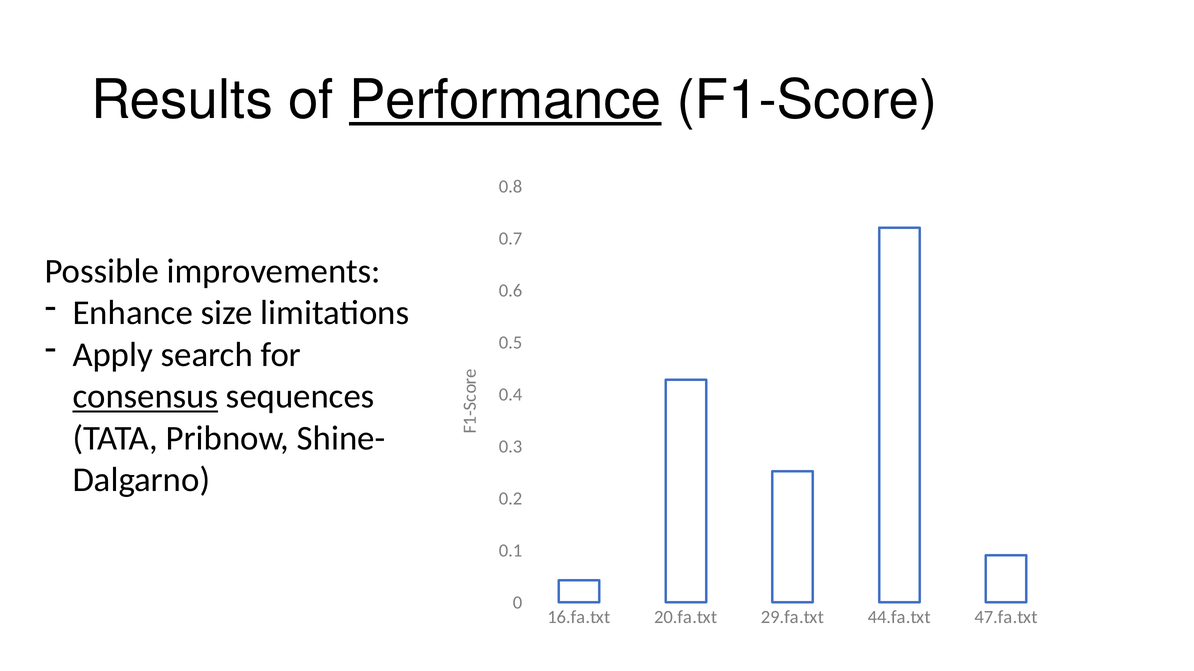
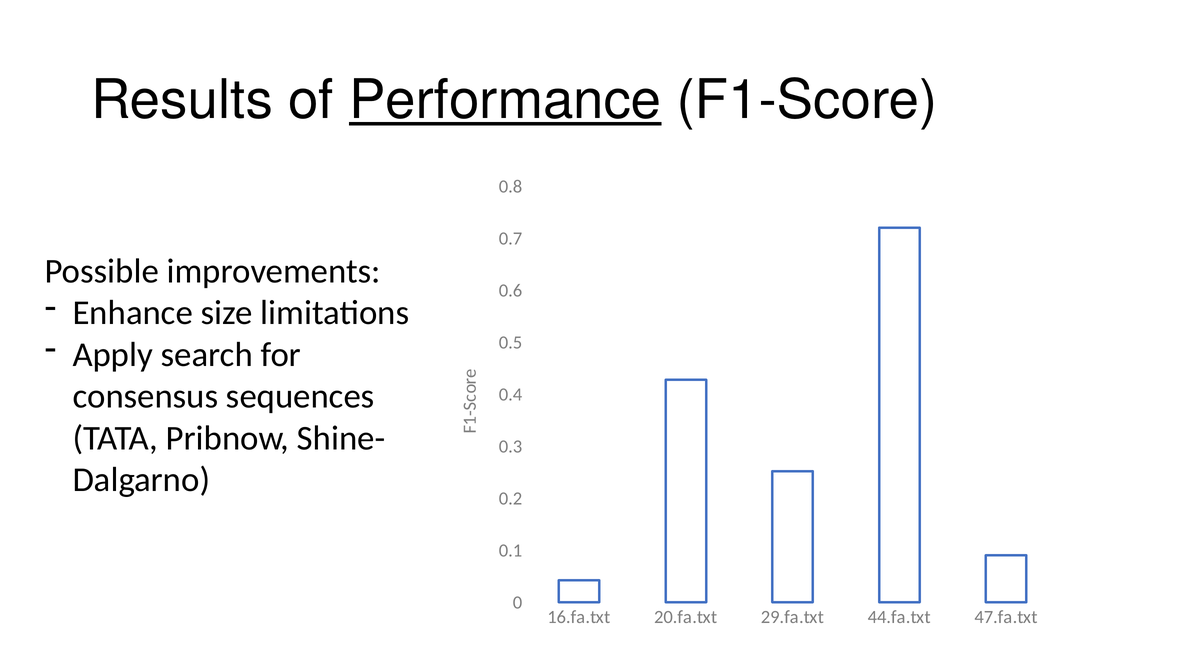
consensus underline: present -> none (145, 397)
